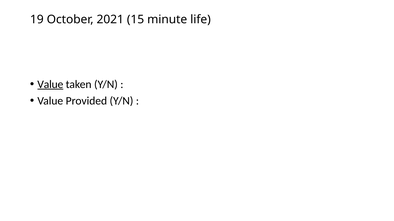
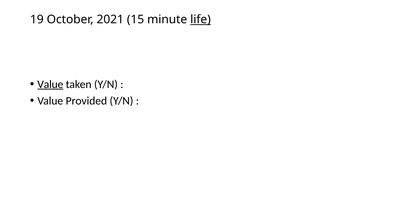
life underline: none -> present (201, 20)
